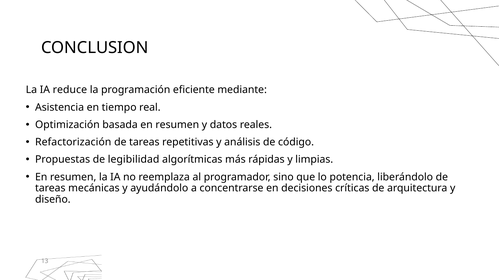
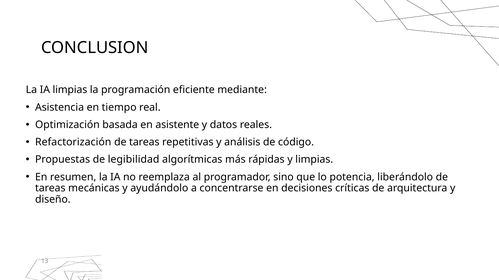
IA reduce: reduce -> limpias (70, 90)
basada en resumen: resumen -> asistente (177, 125)
